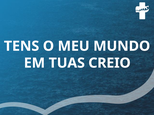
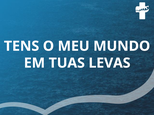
CREIO: CREIO -> LEVAS (109, 63)
